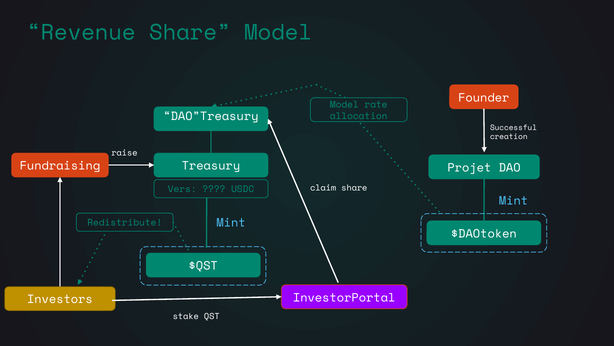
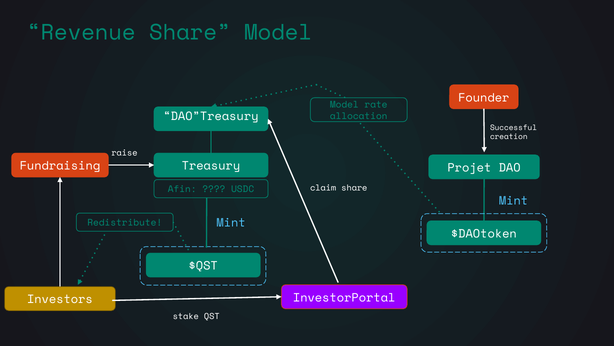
Vers: Vers -> Afin (182, 189)
